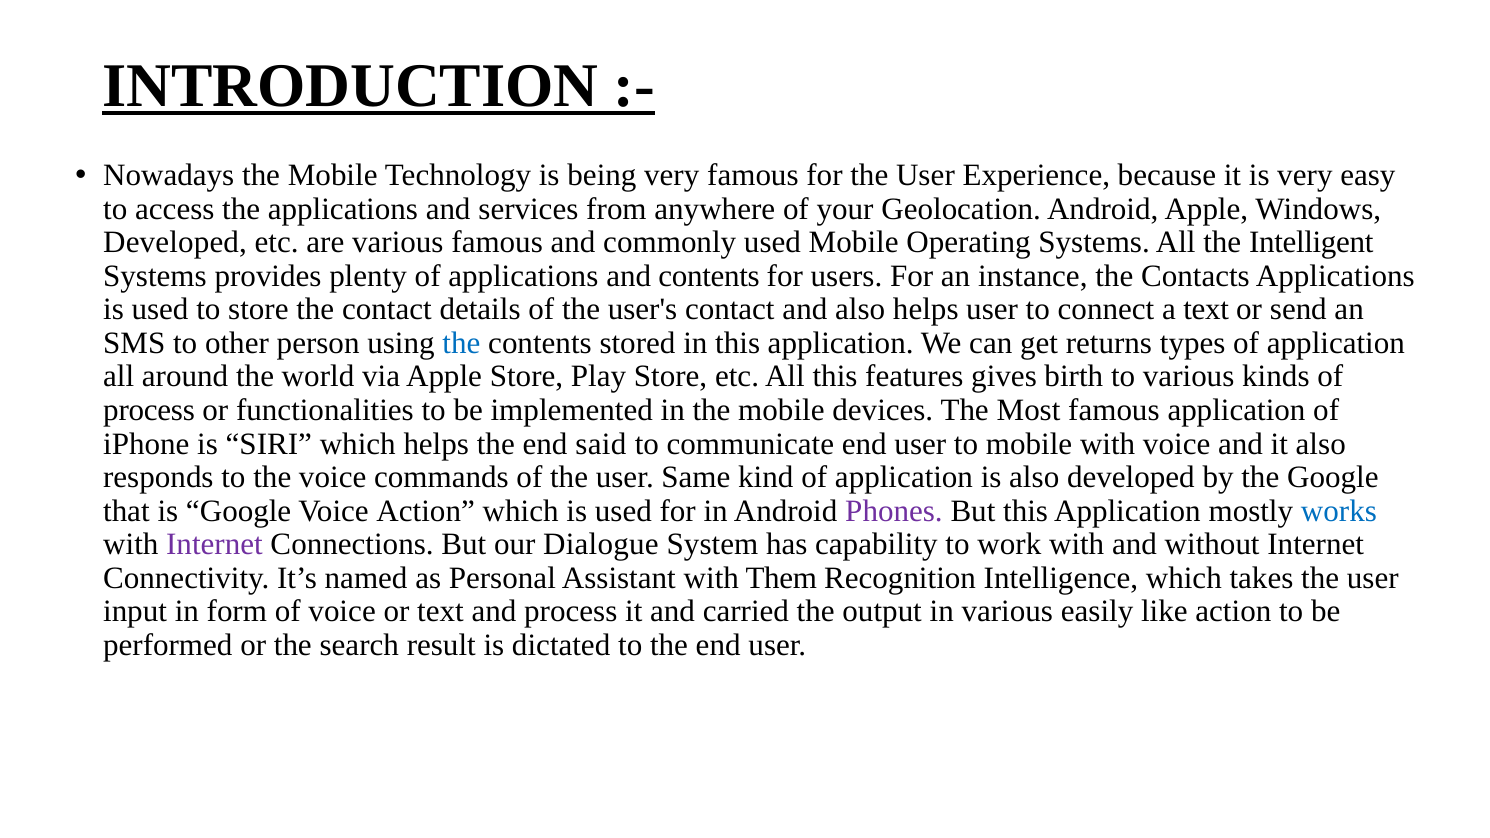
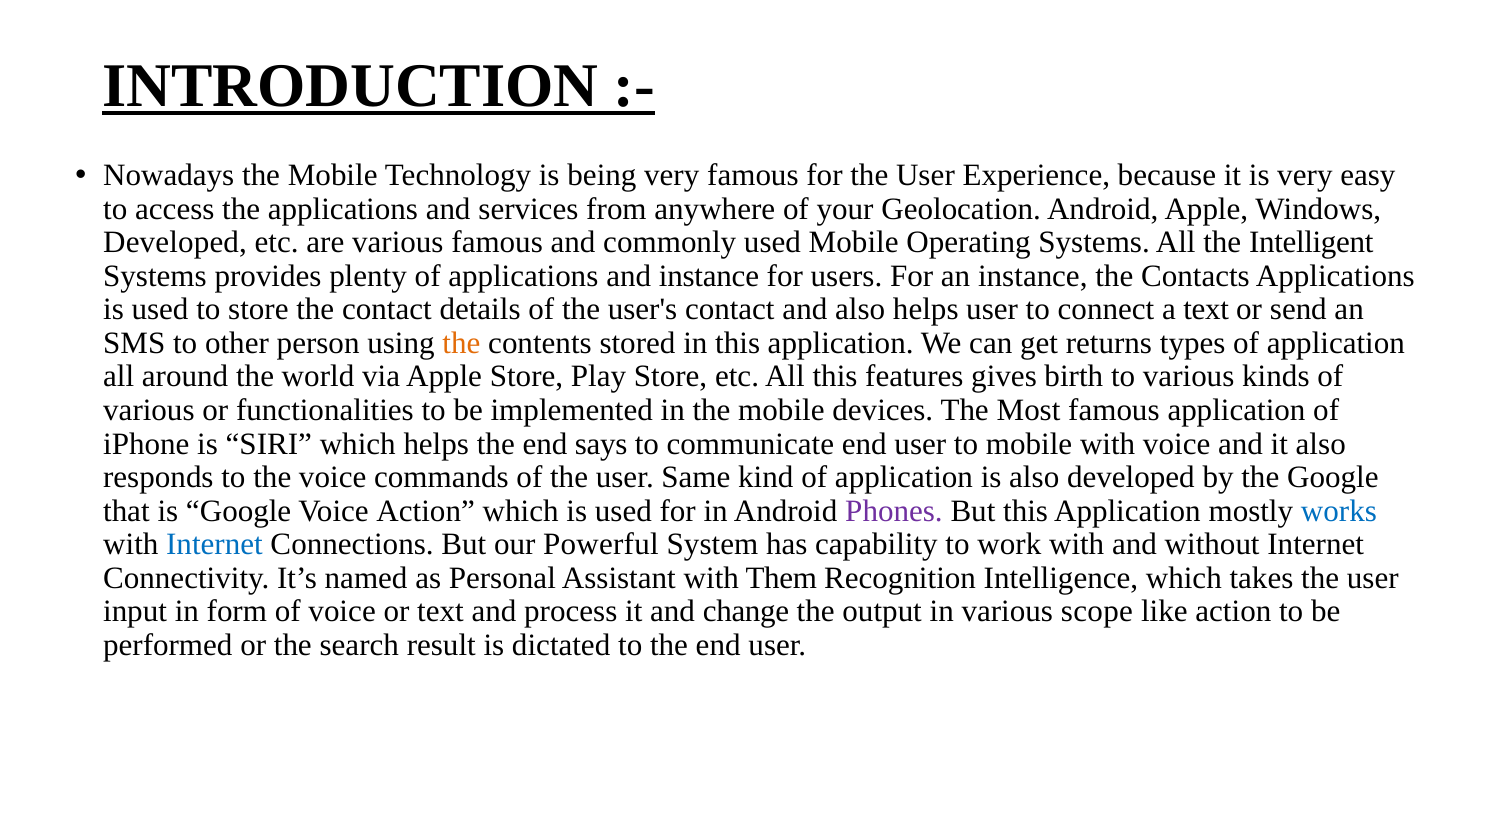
and contents: contents -> instance (709, 276)
the colour: blue -> orange (461, 343)
process: process -> various (149, 410)
said: said -> says (601, 444)
Internet colour: purple -> blue (214, 545)
Dialogue: Dialogue -> Powerful (601, 545)
carried: carried -> change (746, 612)
easily: easily -> scope (1097, 612)
